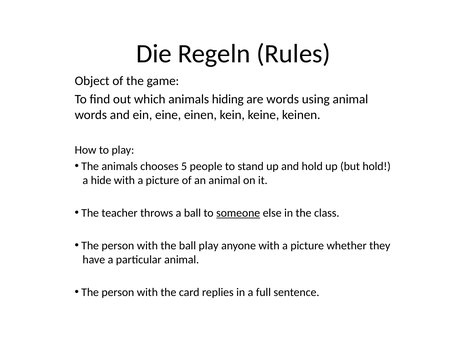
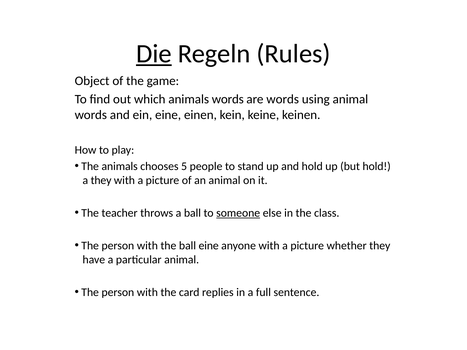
Die underline: none -> present (154, 54)
animals hiding: hiding -> words (228, 99)
a hide: hide -> they (101, 180)
ball play: play -> eine (209, 246)
